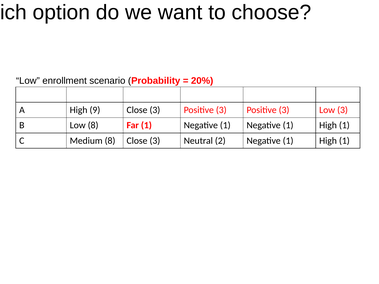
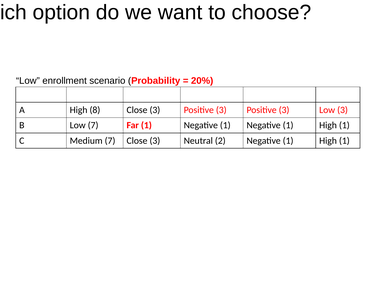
9: 9 -> 8 (95, 110)
Low 8: 8 -> 7 (93, 125)
Medium 8: 8 -> 7 (110, 141)
